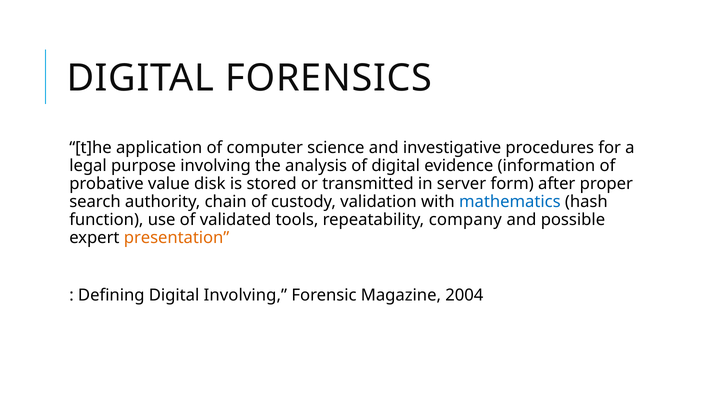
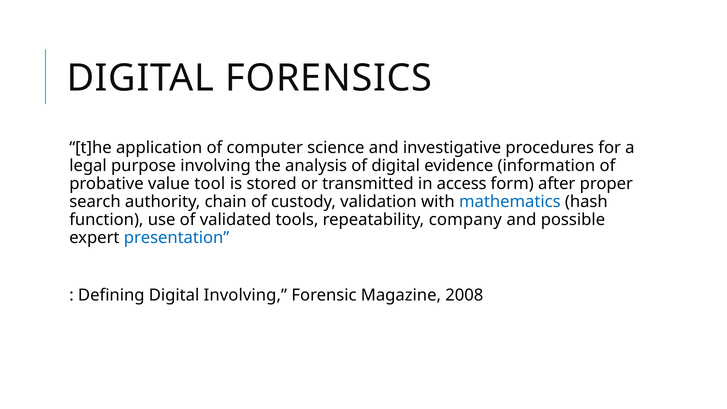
disk: disk -> tool (210, 184)
server: server -> access (462, 184)
presentation colour: orange -> blue (177, 238)
2004: 2004 -> 2008 (464, 295)
